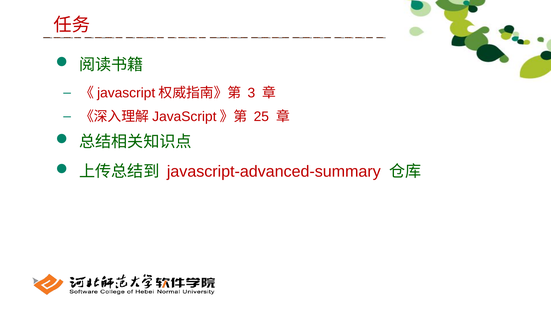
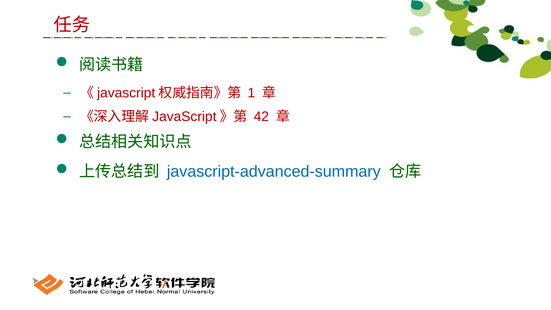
3: 3 -> 1 (251, 93)
25: 25 -> 42 (261, 117)
javascript-advanced-summary colour: red -> blue (274, 172)
